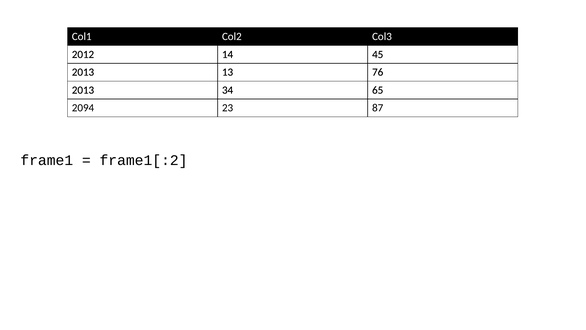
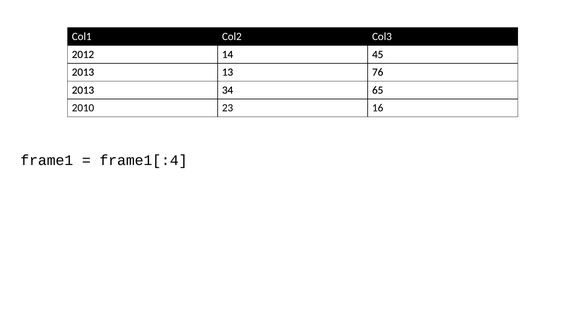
2094: 2094 -> 2010 (83, 108)
87: 87 -> 16 (378, 108)
frame1[:2: frame1[:2 -> frame1[:4 (144, 160)
